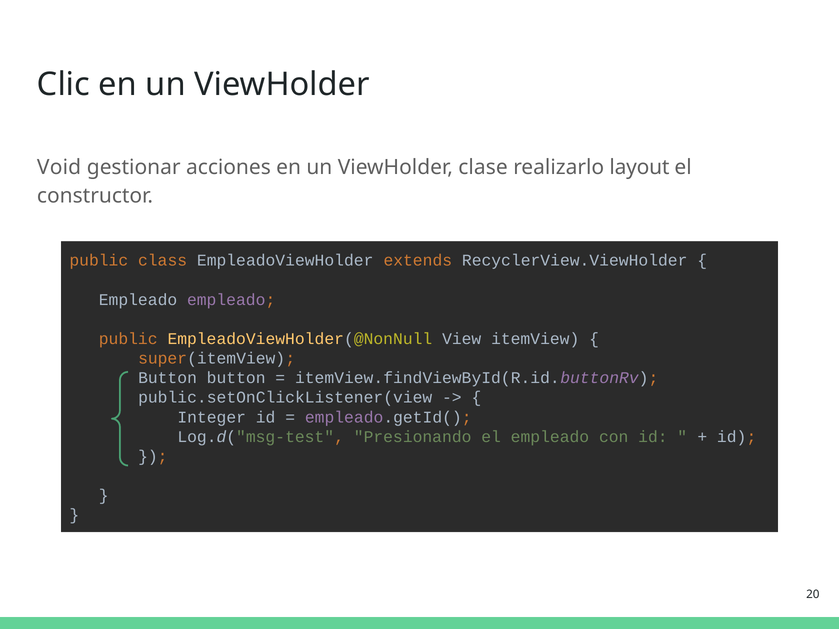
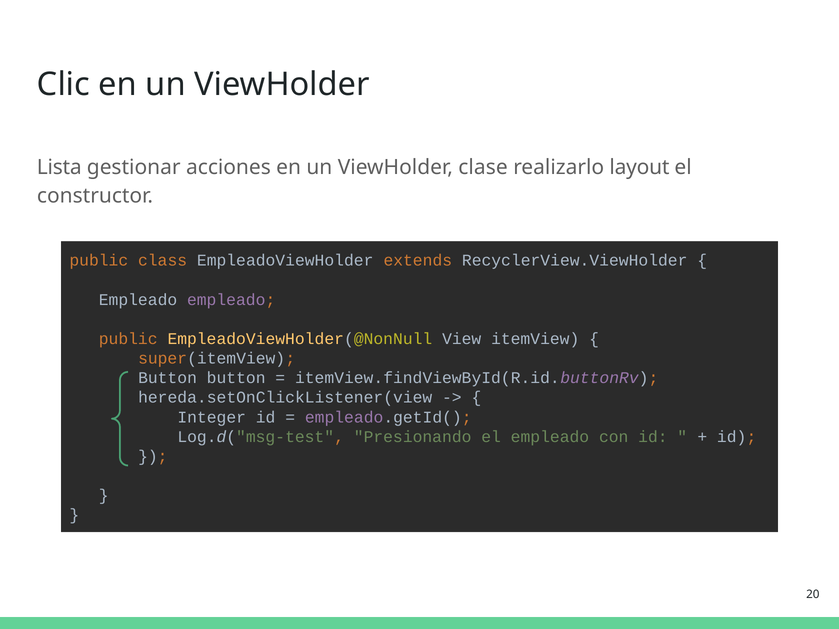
Void: Void -> Lista (59, 167)
public.setOnClickListener(view: public.setOnClickListener(view -> hereda.setOnClickListener(view (285, 398)
